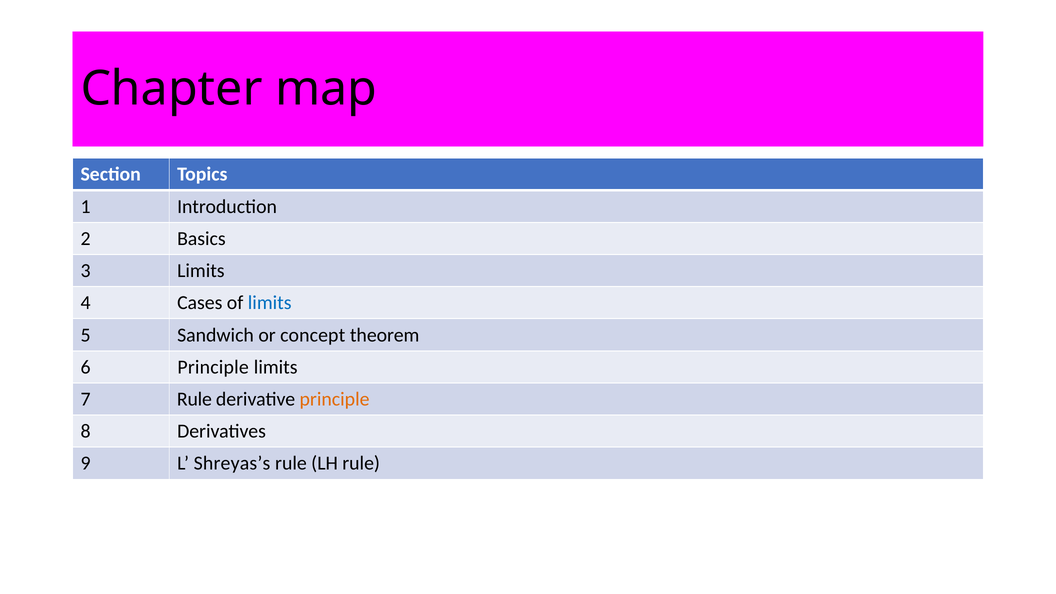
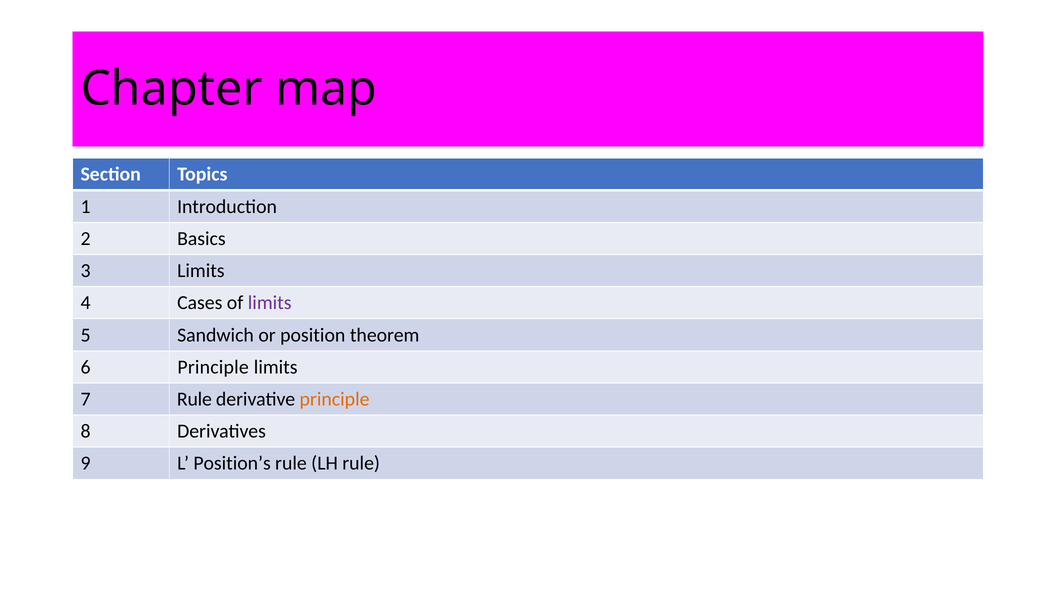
limits colour: blue -> purple (270, 303)
concept: concept -> position (313, 335)
Shreyas’s: Shreyas’s -> Position’s (232, 463)
